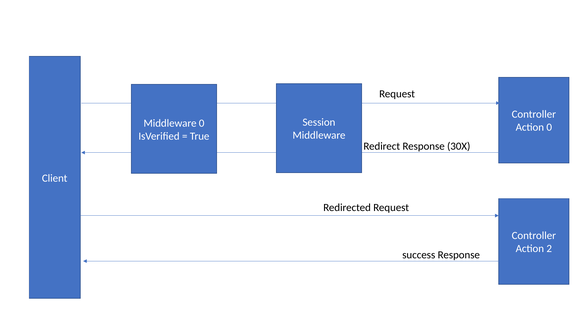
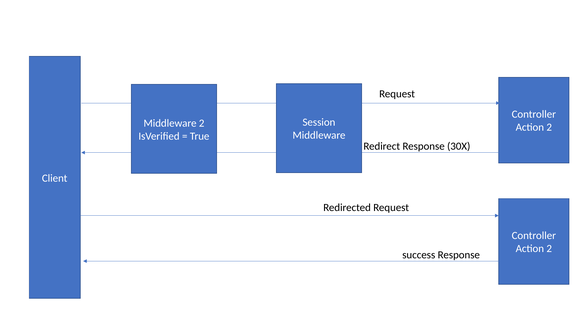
Middleware 0: 0 -> 2 (202, 123)
0: 0 -> 2 (549, 128)
